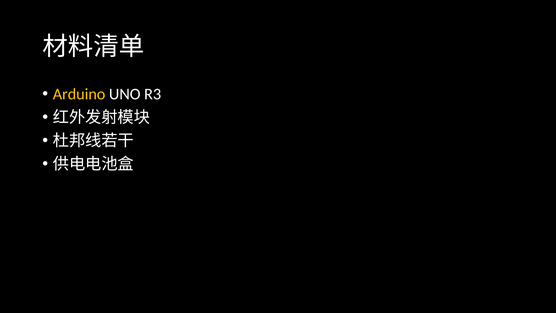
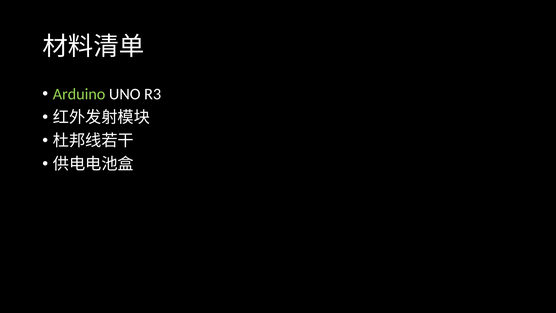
Arduino colour: yellow -> light green (79, 94)
